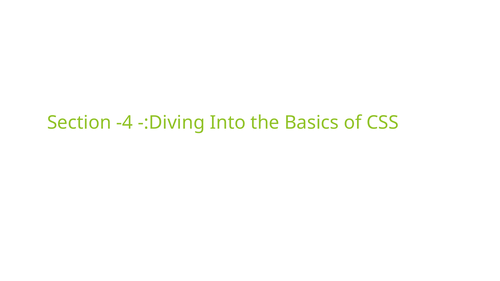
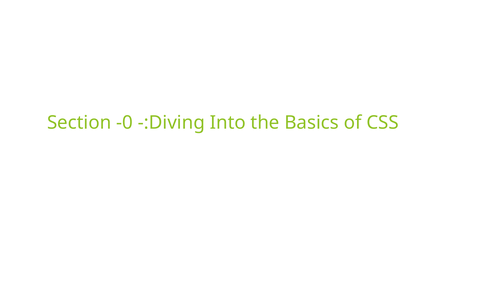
-4: -4 -> -0 (125, 123)
